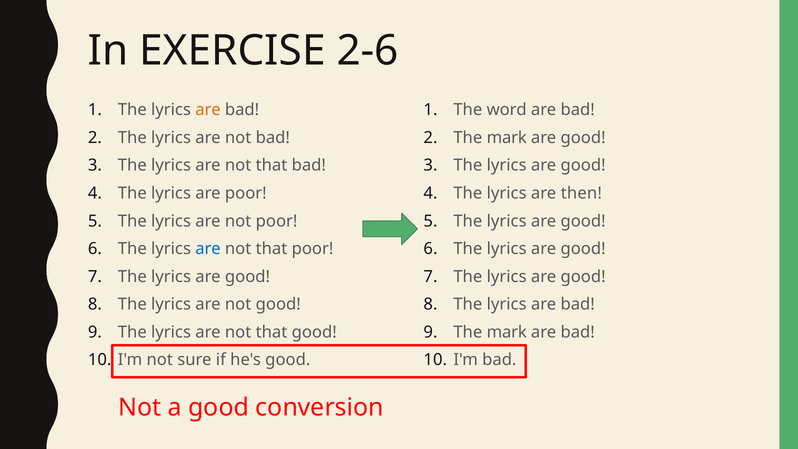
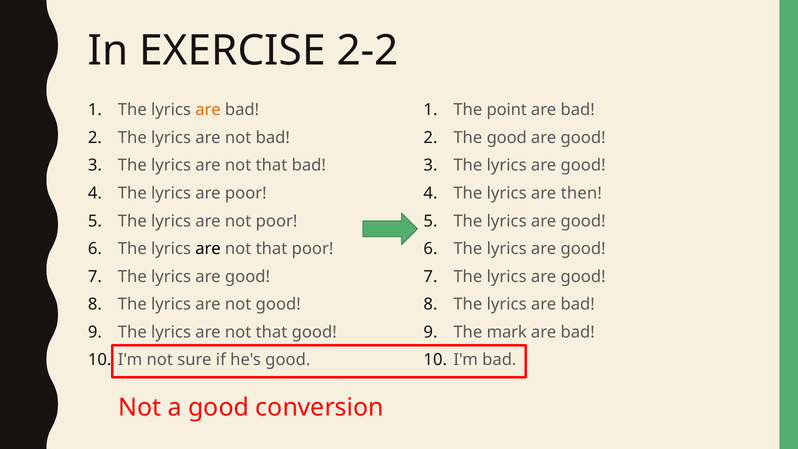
2-6: 2-6 -> 2-2 (368, 51)
word: word -> point (507, 110)
mark: mark -> good (507, 138)
are colour: blue -> black (208, 249)
